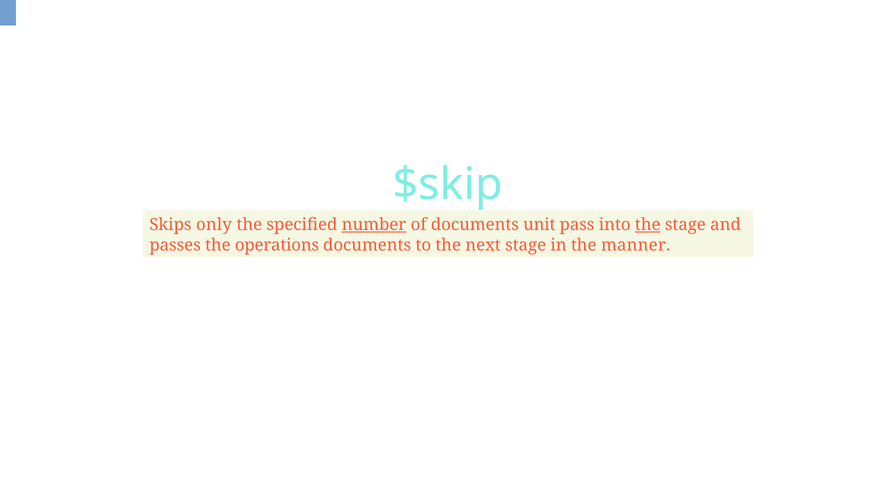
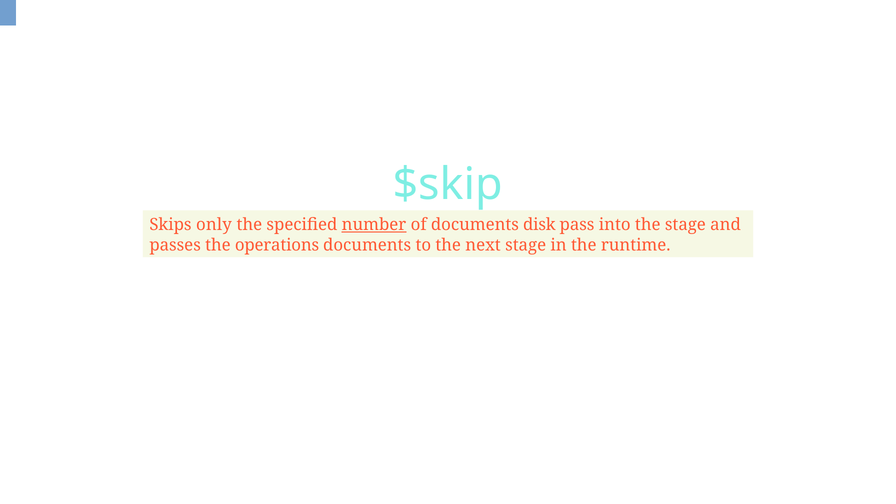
unit: unit -> disk (539, 225)
the underline: present -> none (648, 225)
manner: manner -> runtime (636, 245)
